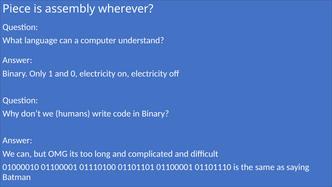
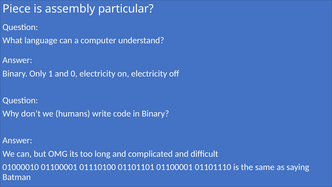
wherever: wherever -> particular (126, 9)
